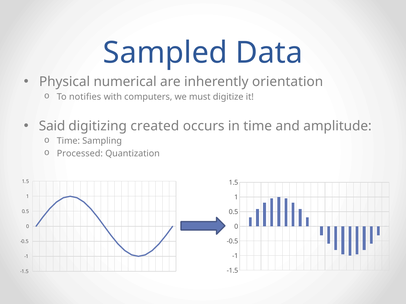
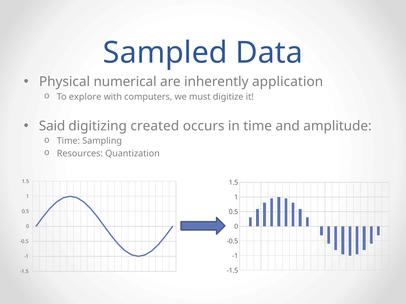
orientation: orientation -> application (288, 82)
notifies: notifies -> explore (85, 97)
Processed: Processed -> Resources (80, 154)
